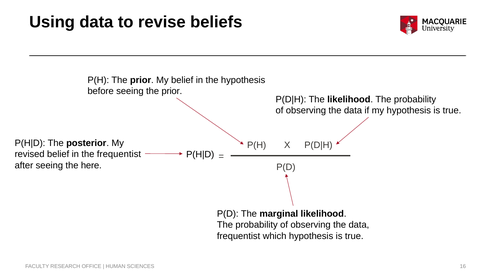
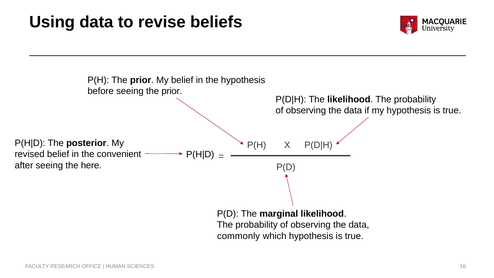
the frequentist: frequentist -> convenient (119, 154)
frequentist: frequentist -> commonly (239, 236)
